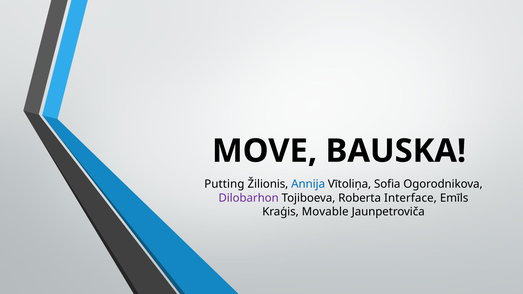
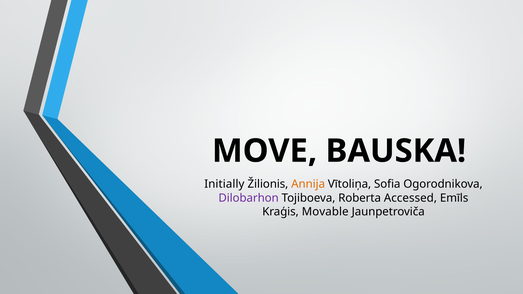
Putting: Putting -> Initially (224, 184)
Annija colour: blue -> orange (308, 184)
Interface: Interface -> Accessed (410, 198)
